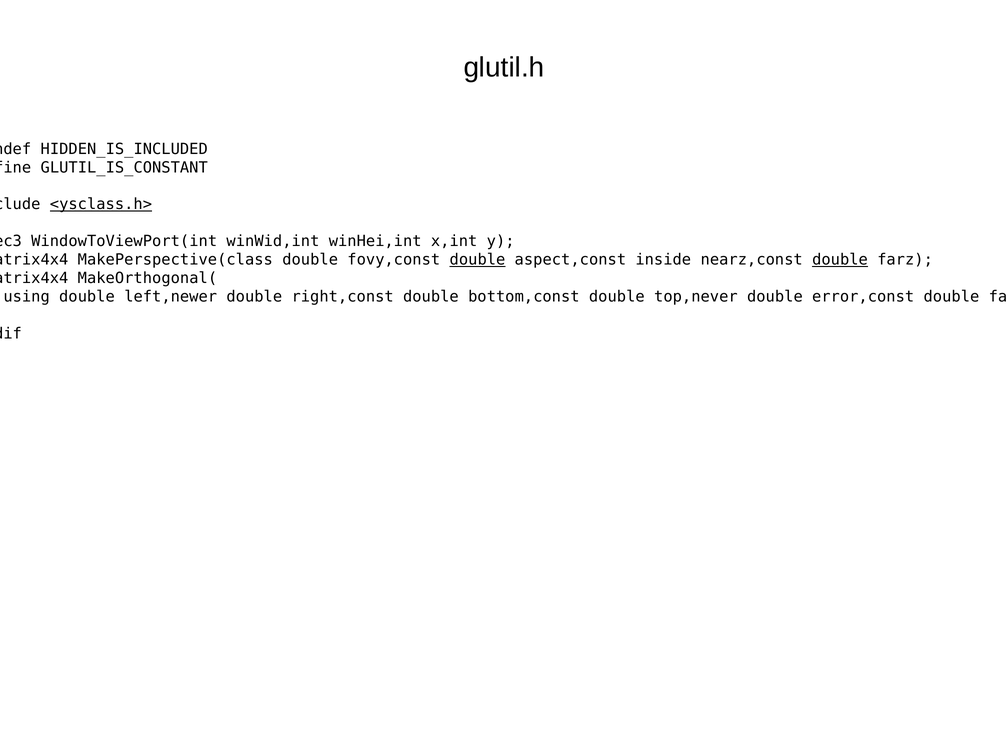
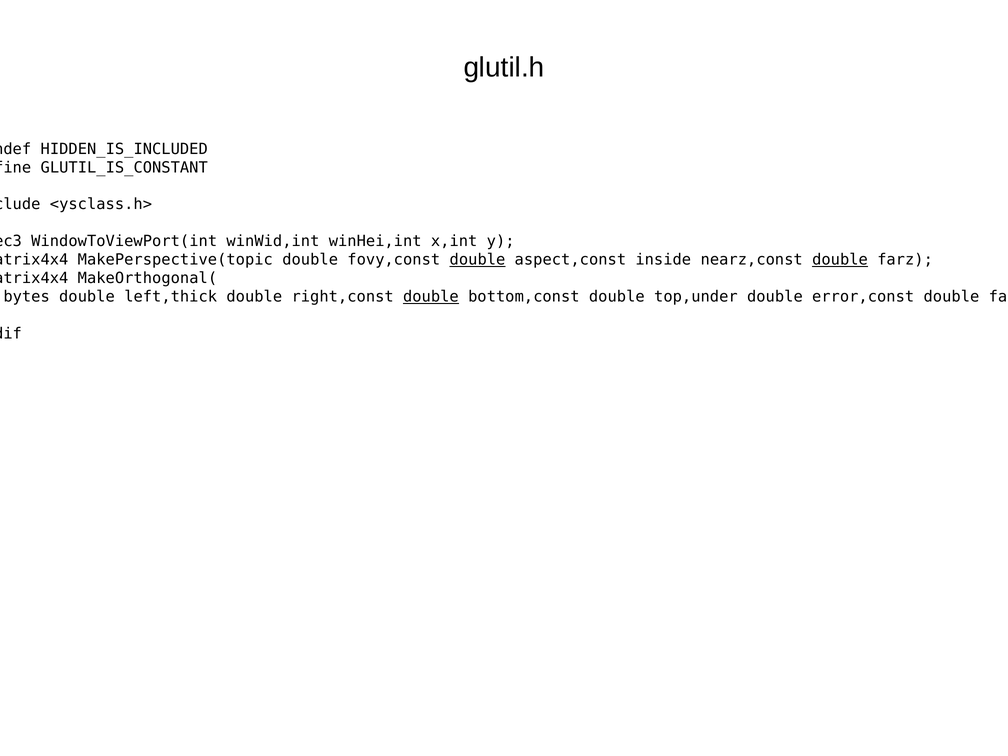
<ysclass.h> underline: present -> none (101, 204)
MakePerspective(class: MakePerspective(class -> MakePerspective(topic (175, 260)
using: using -> bytes (27, 297)
left,newer: left,newer -> left,thick (171, 297)
double underline: none -> present (431, 297)
top,never: top,never -> top,under (696, 297)
